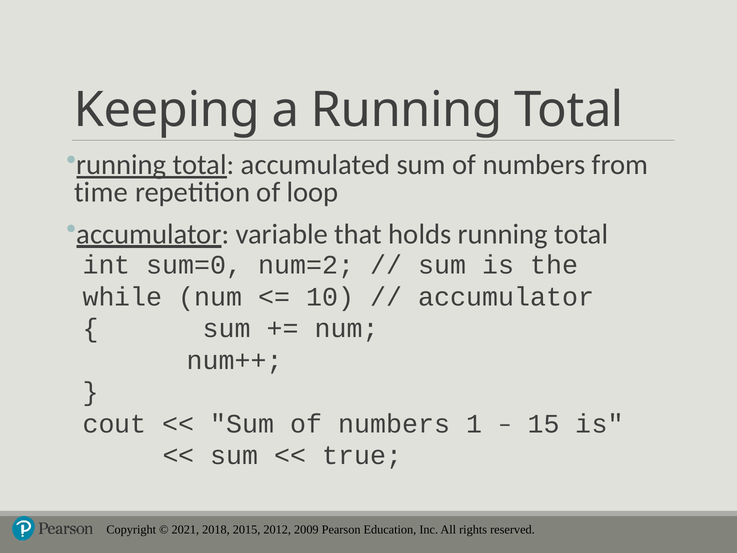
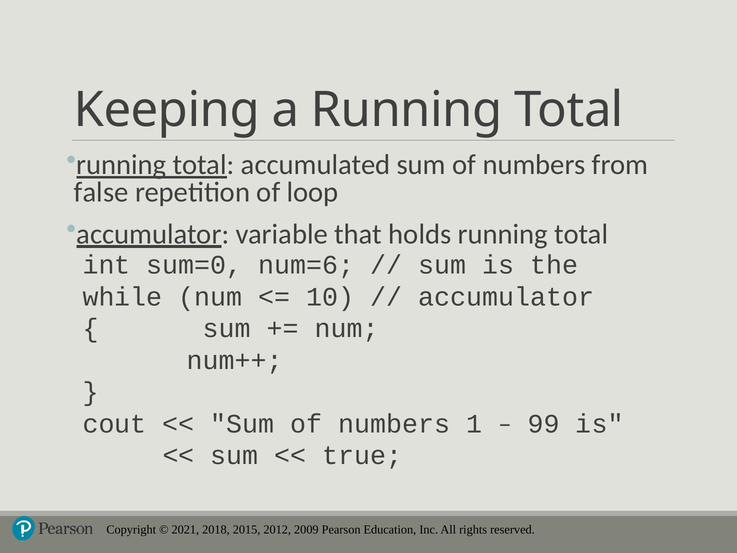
time: time -> false (101, 192)
num=2: num=2 -> num=6 (306, 265)
15: 15 -> 99 (544, 424)
